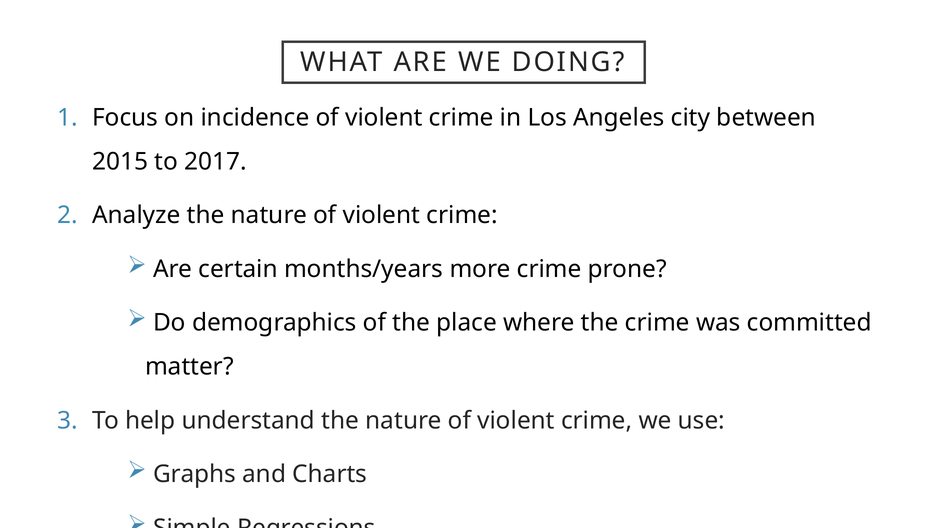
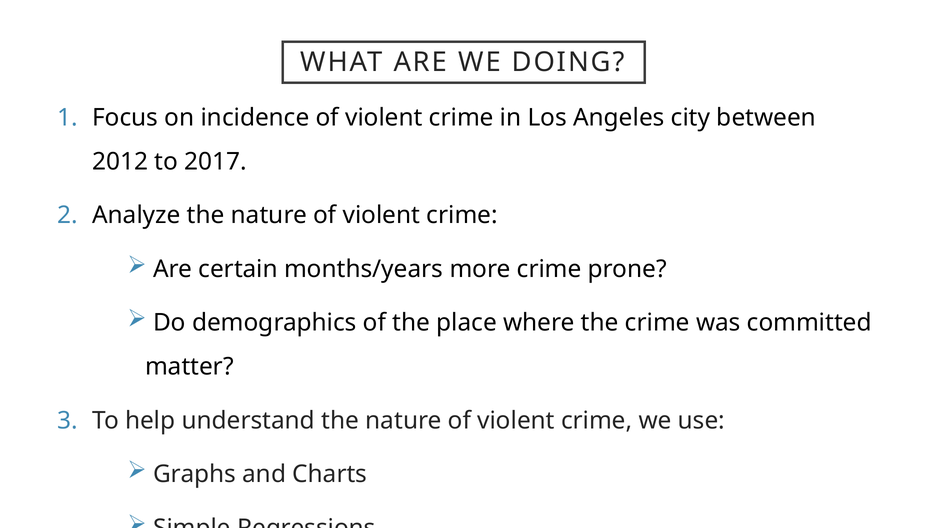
2015: 2015 -> 2012 (120, 162)
